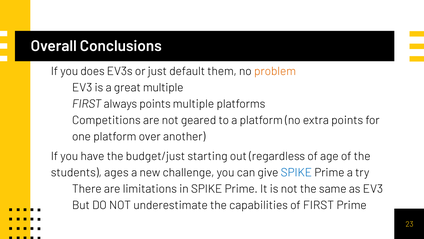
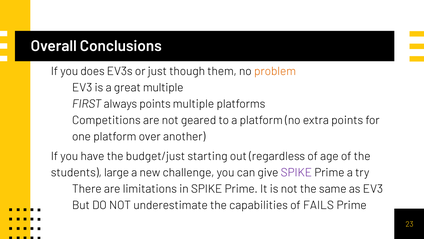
default: default -> though (187, 71)
ages: ages -> large (117, 172)
SPIKE colour: blue -> purple (296, 172)
FIRST: FIRST -> FAILS (319, 205)
